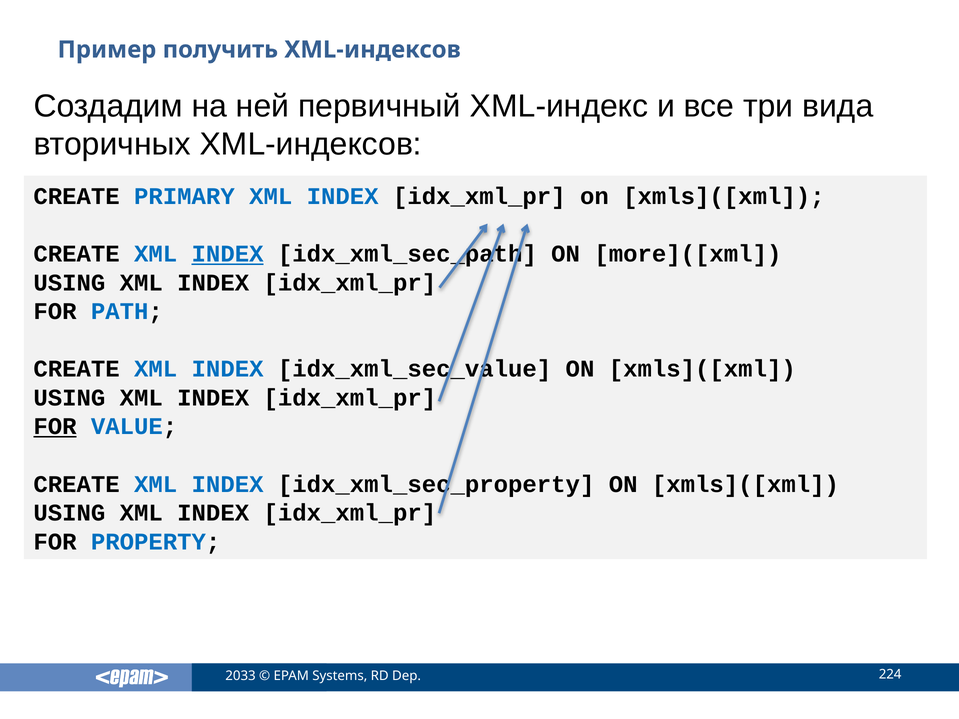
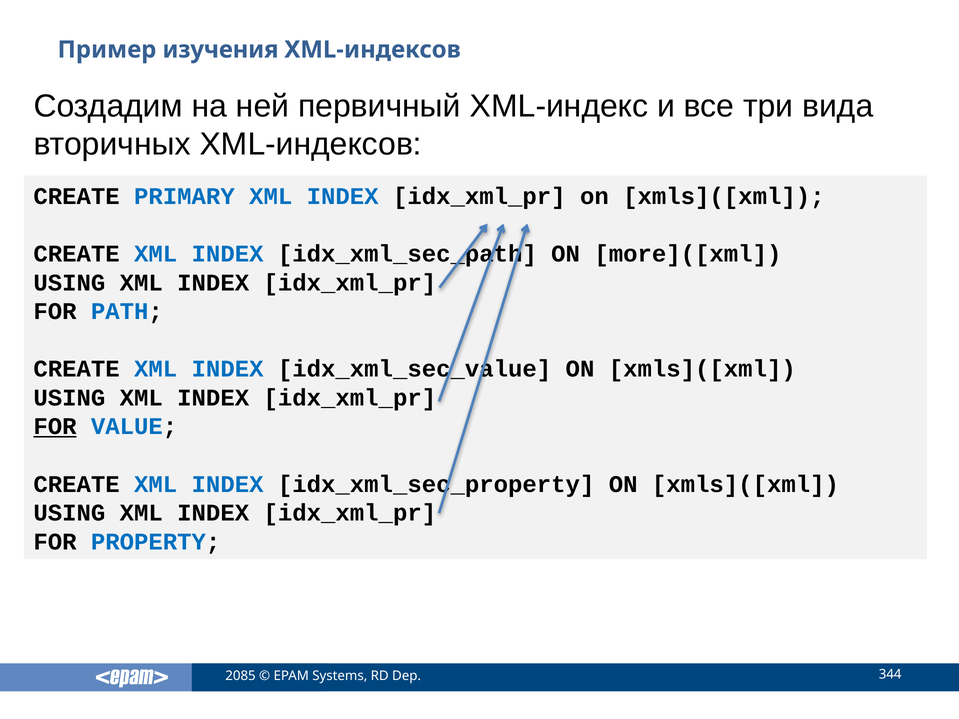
получить: получить -> изучения (220, 50)
INDEX underline: present -> none (228, 254)
2033: 2033 -> 2085 (241, 676)
224: 224 -> 344 (890, 674)
